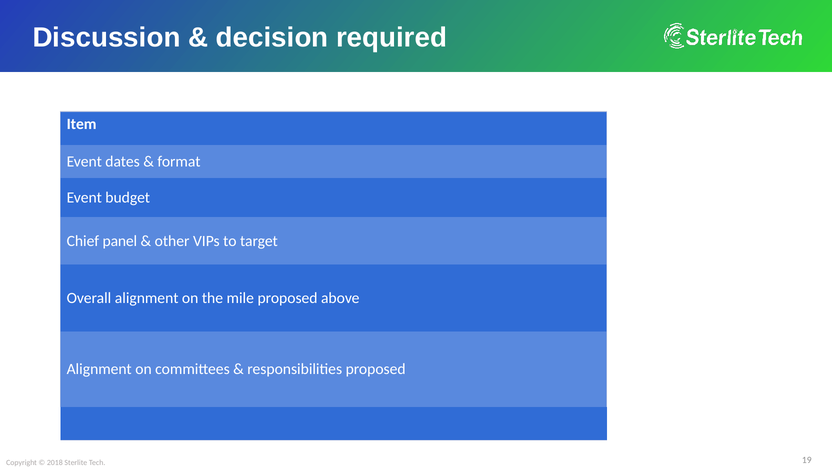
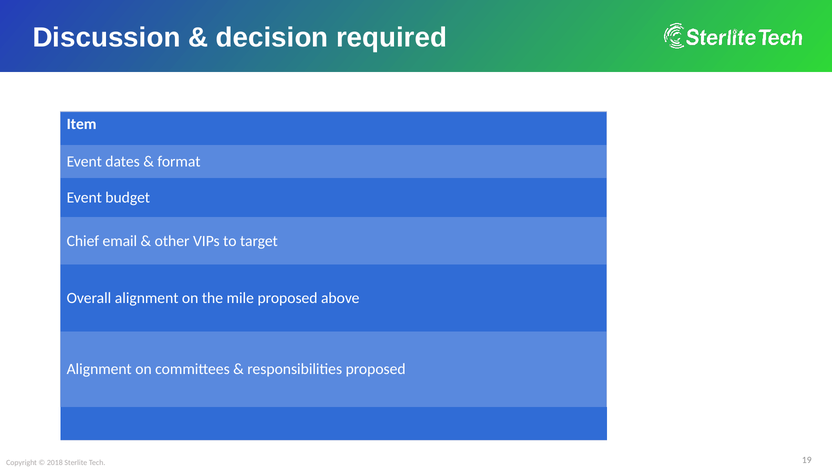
panel: panel -> email (120, 241)
